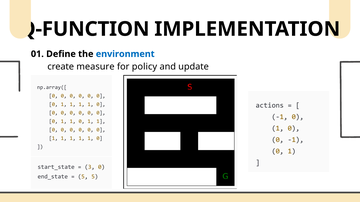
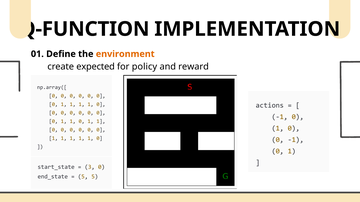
environment colour: blue -> orange (125, 54)
measure: measure -> expected (96, 67)
update: update -> reward (194, 67)
